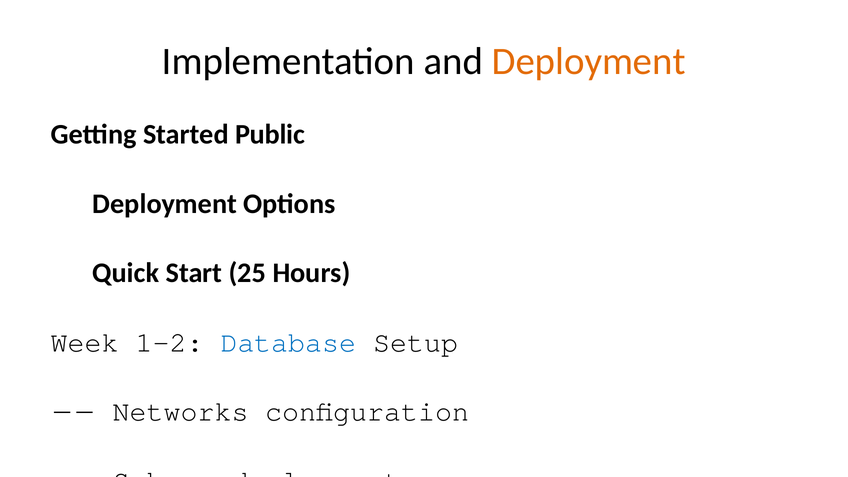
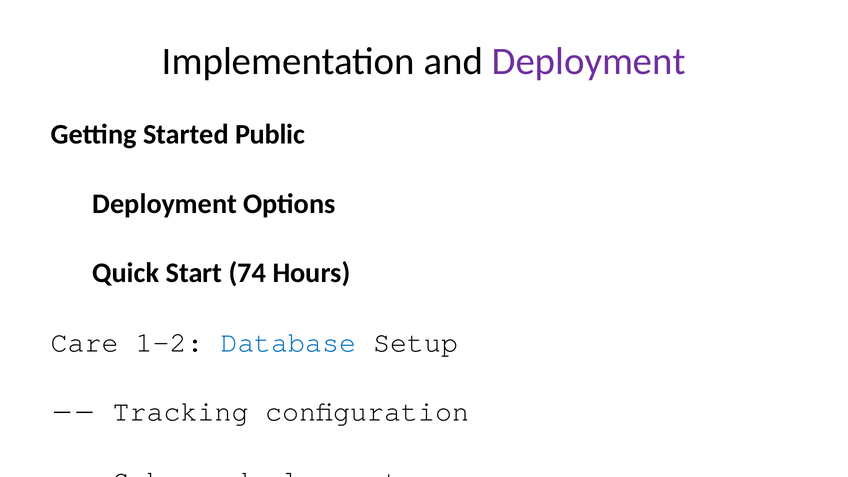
Deployment colour: orange -> purple (589, 62)
25: 25 -> 74 (247, 273)
Week: Week -> Care (85, 342)
Networks: Networks -> Tracking (181, 411)
